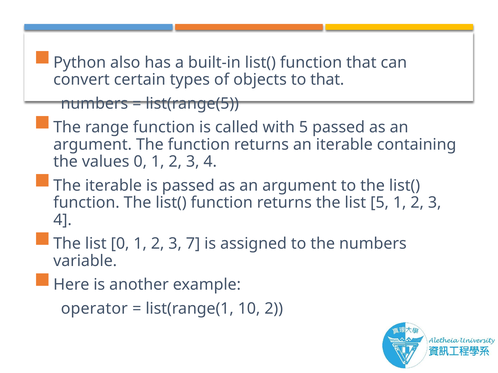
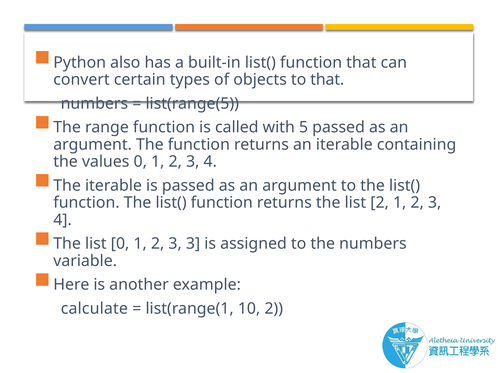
list 5: 5 -> 2 (380, 203)
3 7: 7 -> 3 (193, 244)
operator: operator -> calculate (94, 309)
